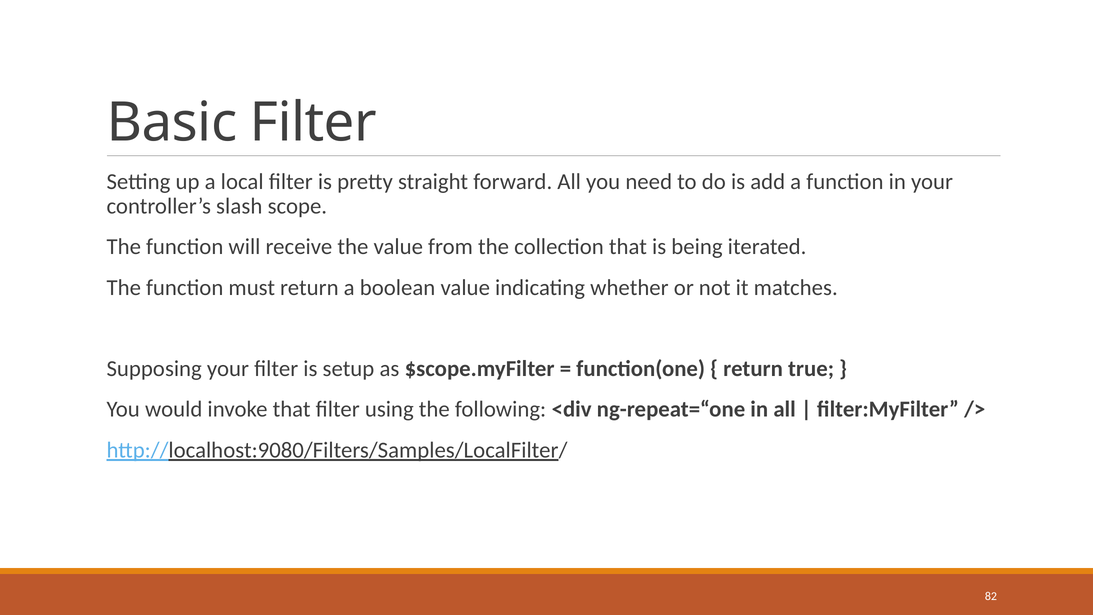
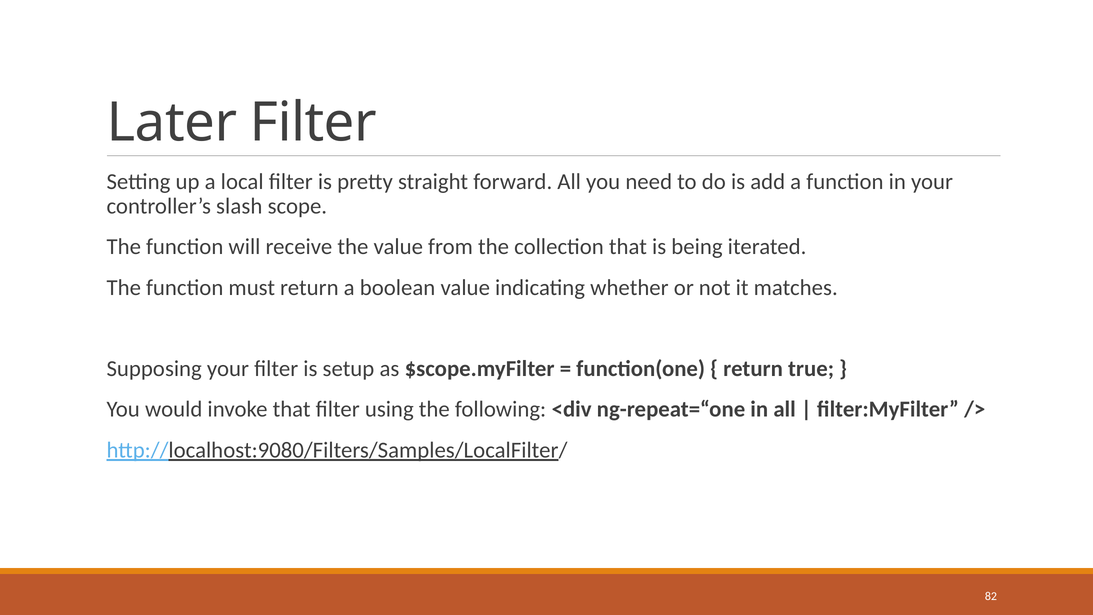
Basic: Basic -> Later (172, 122)
